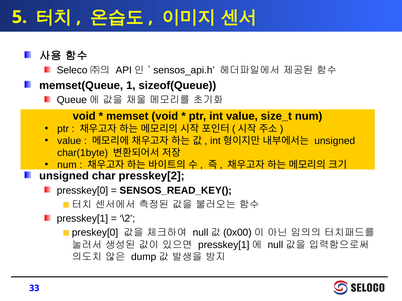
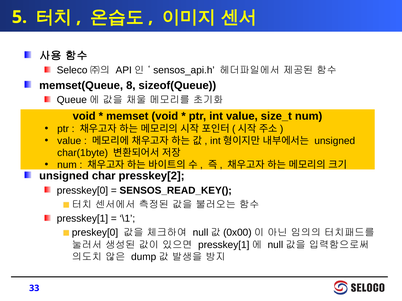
1: 1 -> 8 (131, 85)
\2: \2 -> \1 (127, 219)
